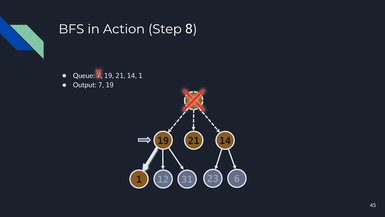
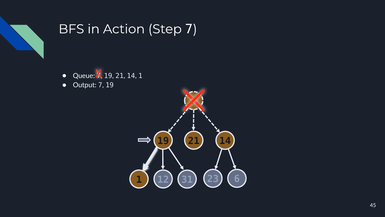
Step 8: 8 -> 7 (189, 29)
